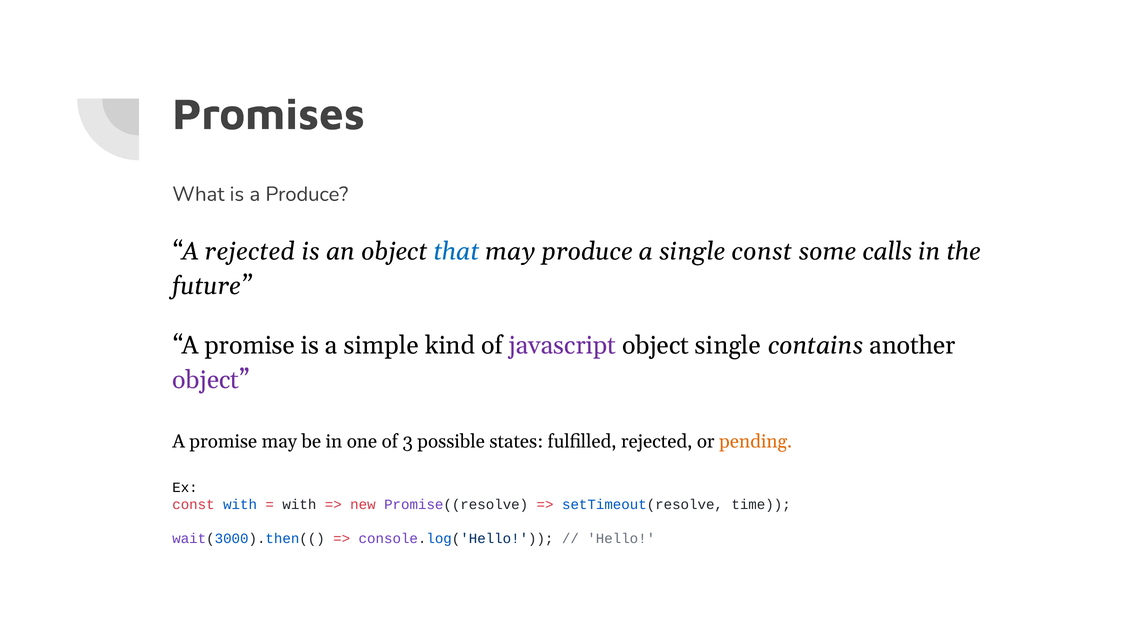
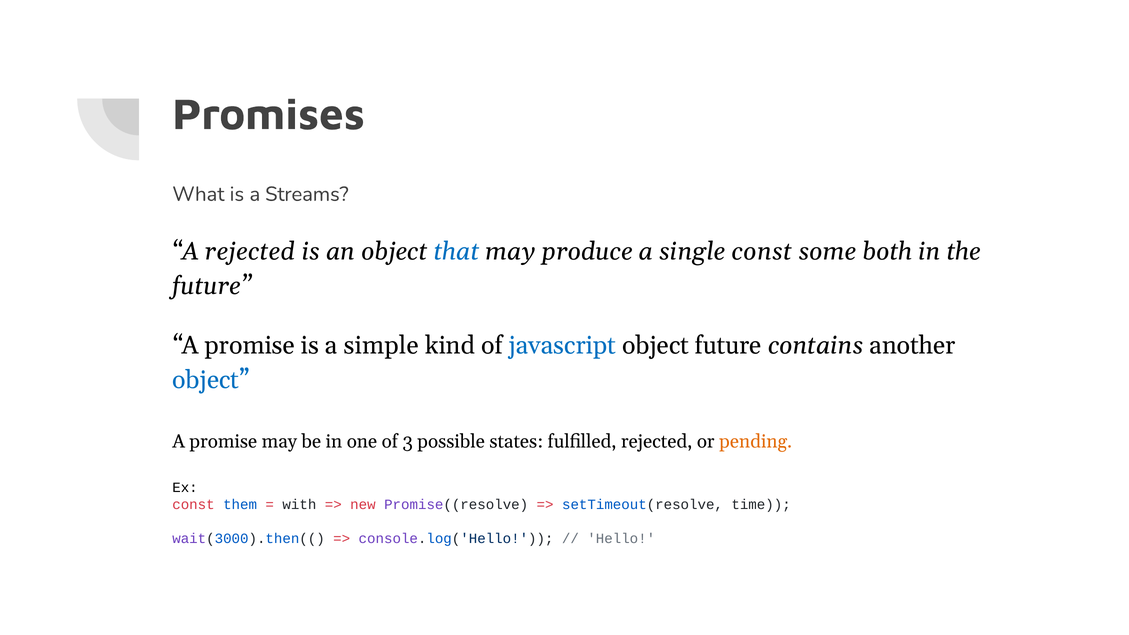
a Produce: Produce -> Streams (307, 194)
calls: calls -> both (888, 251)
javascript colour: purple -> blue (562, 346)
object single: single -> future (728, 346)
object colour: purple -> blue (211, 380)
const with: with -> them (240, 505)
